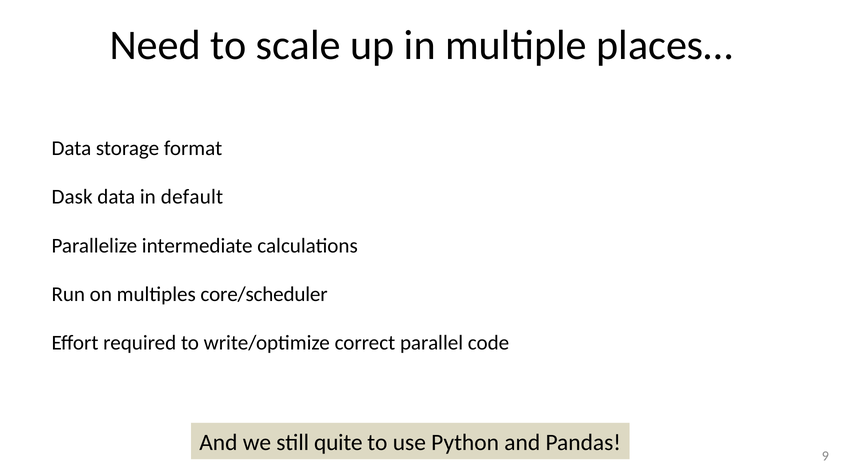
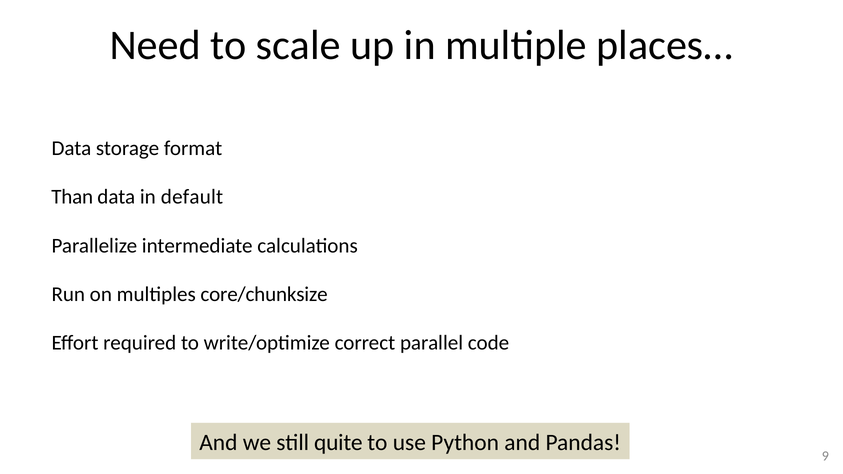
Dask: Dask -> Than (72, 197)
core/scheduler: core/scheduler -> core/chunksize (264, 294)
